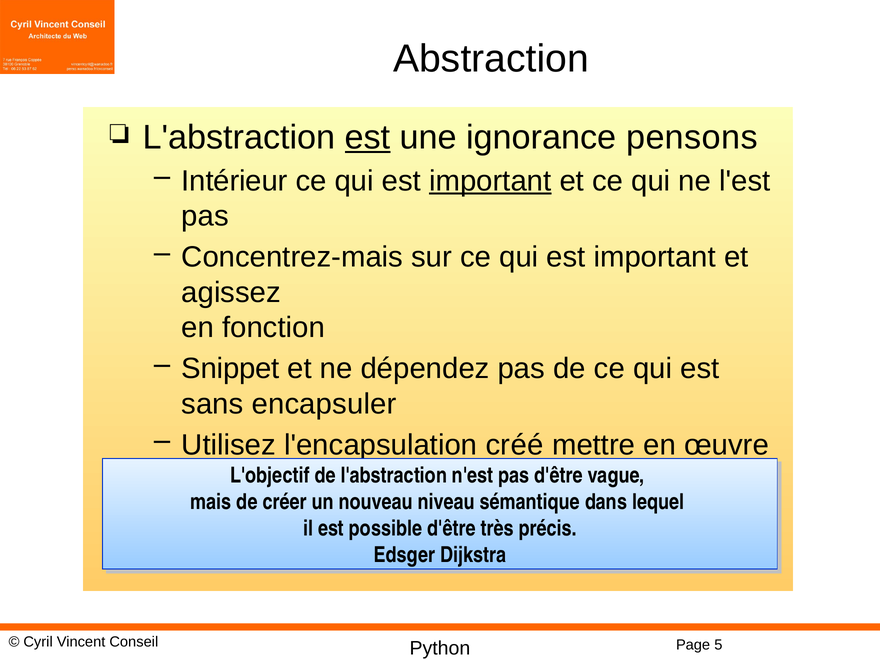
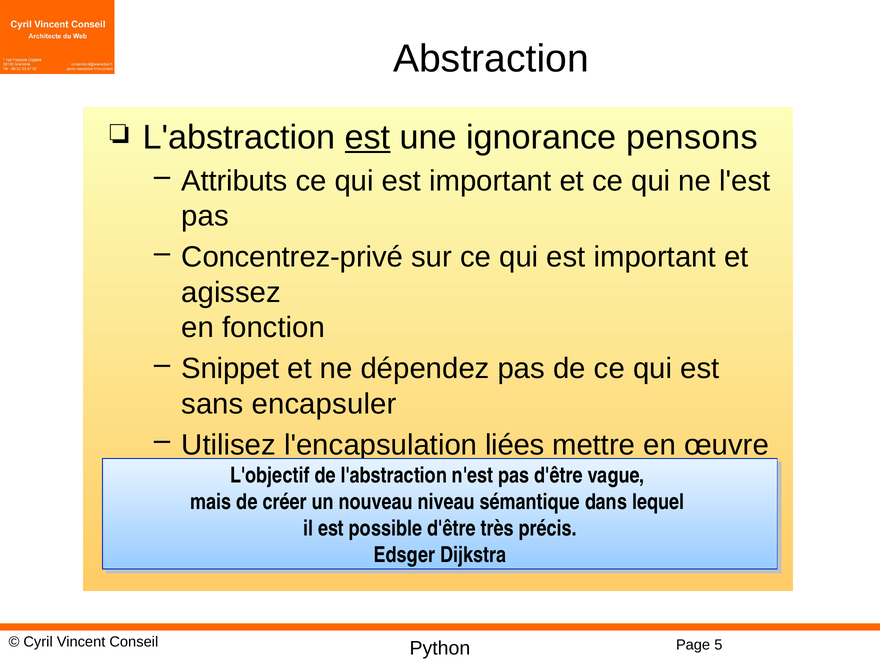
Intérieur: Intérieur -> Attributs (234, 181)
important underline: present -> none (490, 181)
Concentrez-mais: Concentrez-mais -> Concentrez-privé (292, 257)
créé: créé -> liées (515, 445)
